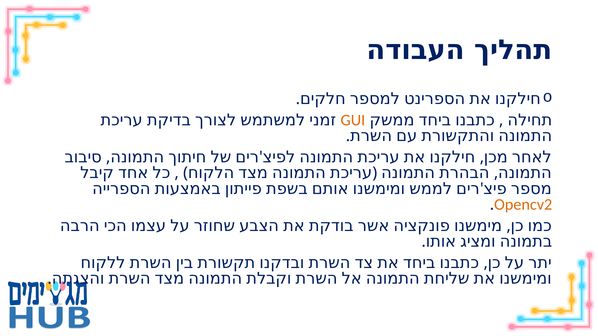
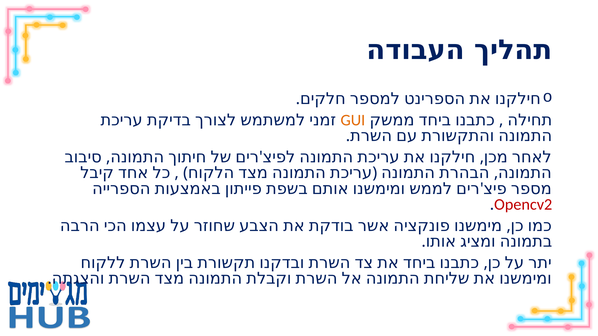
Opencv2 colour: orange -> red (523, 205)
